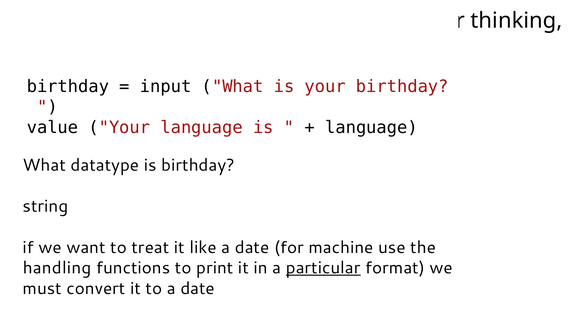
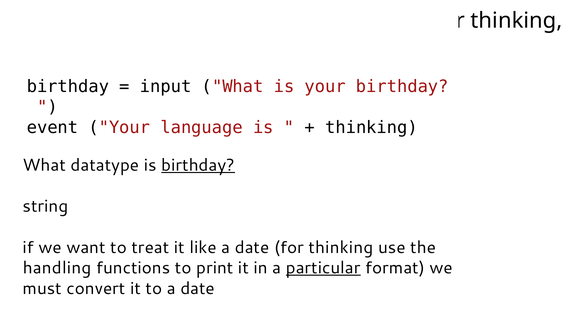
value: value -> event (53, 128)
language: language -> thinking (371, 128)
birthday underline: none -> present (198, 165)
for machine: machine -> thinking (341, 247)
